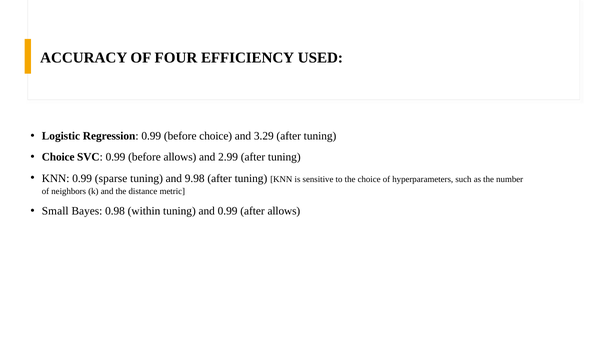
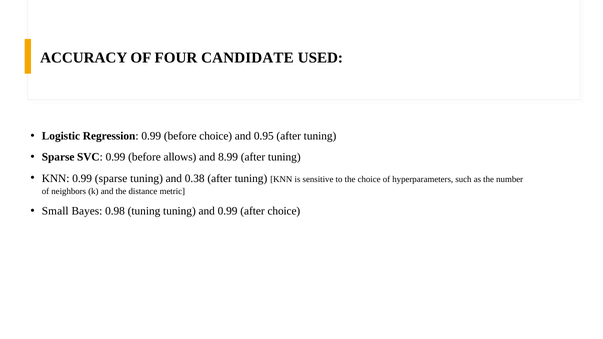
EFFICIENCY: EFFICIENCY -> CANDIDATE (247, 58)
3.29: 3.29 -> 0.95 (264, 136)
Choice: Choice -> Sparse (58, 157)
2.99: 2.99 -> 8.99 (228, 157)
9.98: 9.98 -> 0.38 (195, 178)
0.98 within: within -> tuning (144, 211)
after allows: allows -> choice (284, 211)
